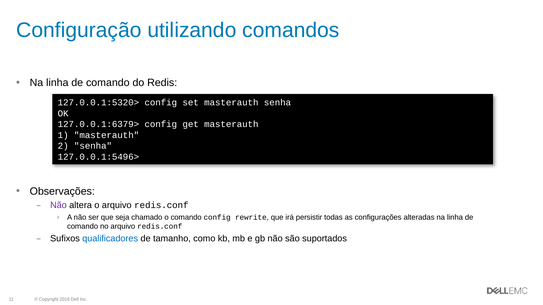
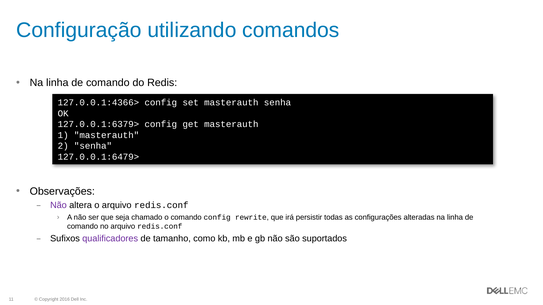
127.0.0.1:5320>: 127.0.0.1:5320> -> 127.0.0.1:4366> (98, 103)
127.0.0.1:5496>: 127.0.0.1:5496> -> 127.0.0.1:6479> (98, 157)
qualificadores colour: blue -> purple (110, 239)
